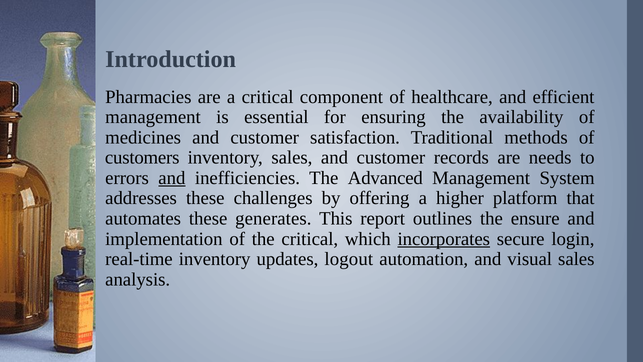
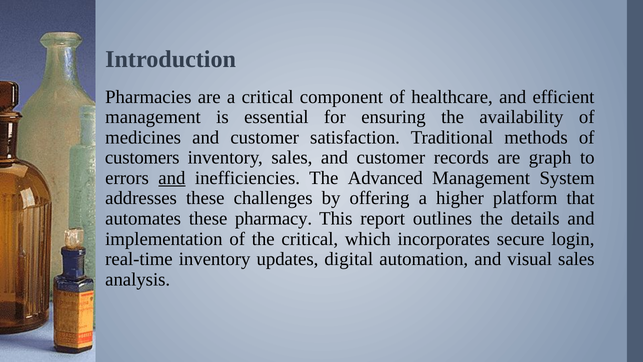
needs: needs -> graph (550, 158)
generates: generates -> pharmacy (274, 218)
ensure: ensure -> details (535, 218)
incorporates underline: present -> none (444, 239)
logout: logout -> digital (349, 259)
